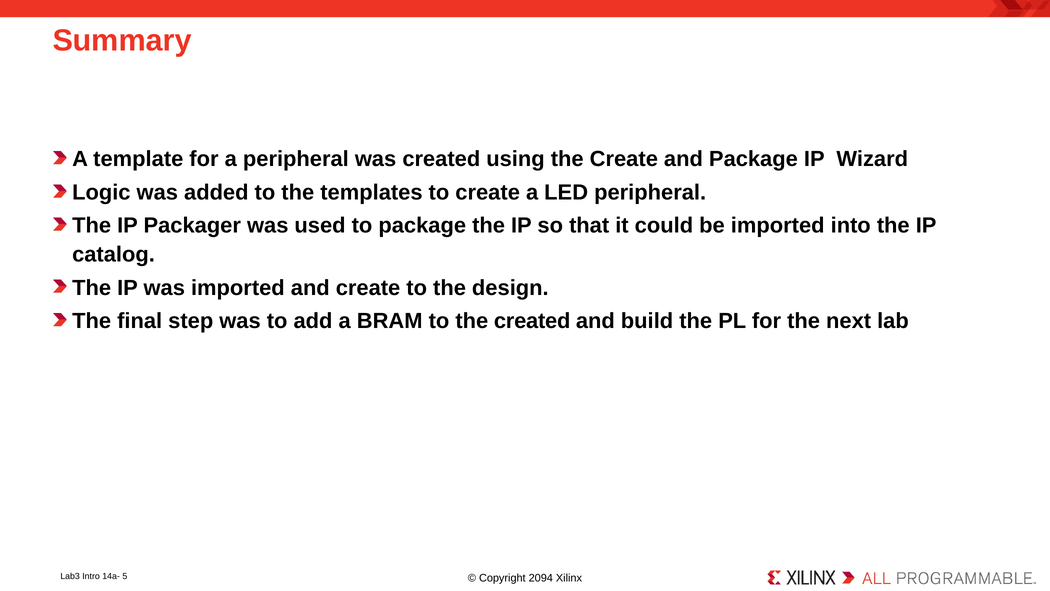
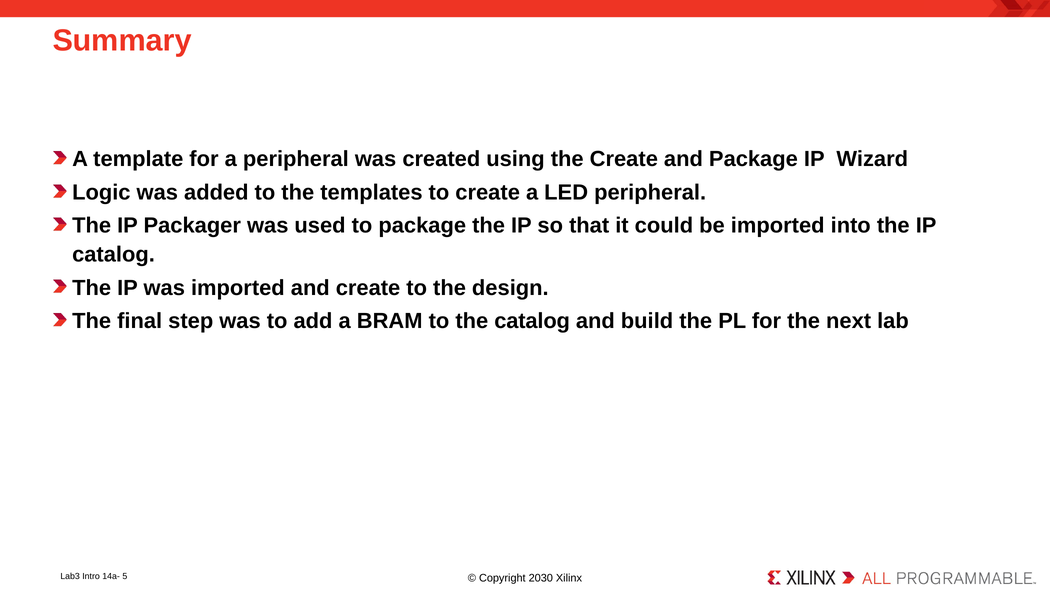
the created: created -> catalog (532, 321)
2094: 2094 -> 2030 (541, 578)
